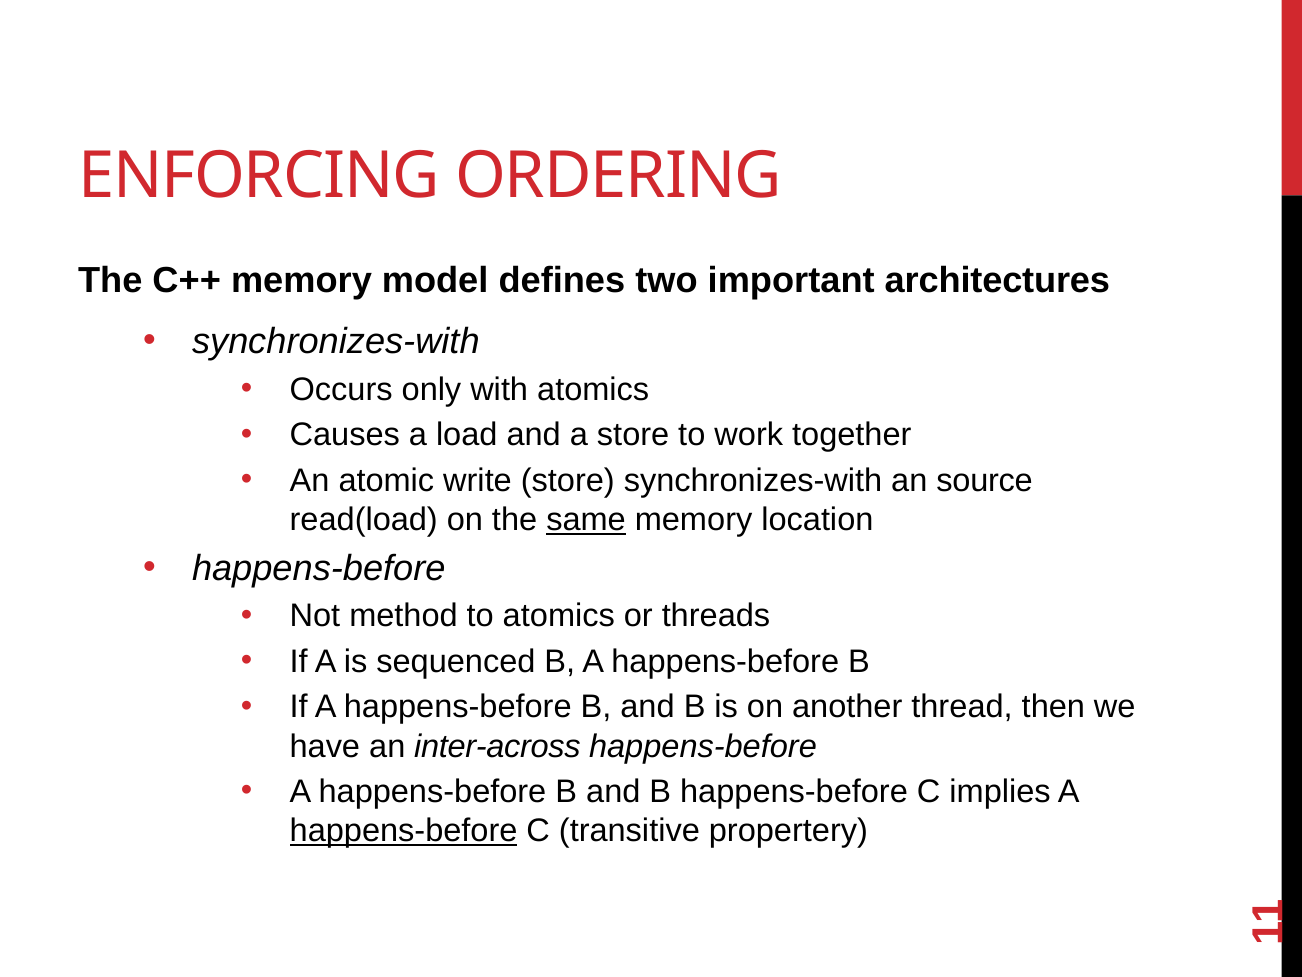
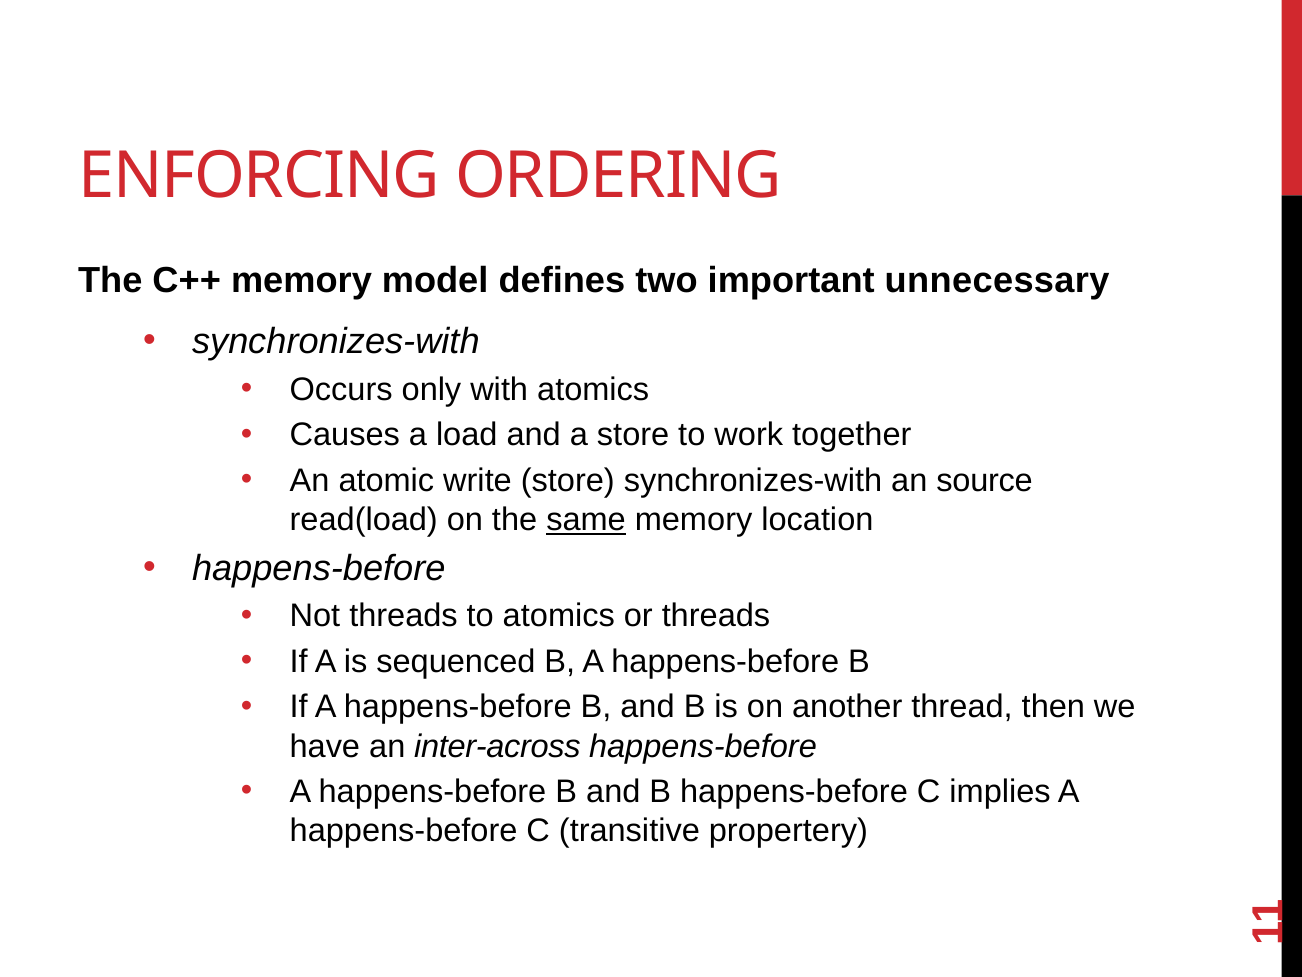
architectures: architectures -> unnecessary (997, 280)
Not method: method -> threads (404, 616)
happens-before underline: present -> none (404, 831)
